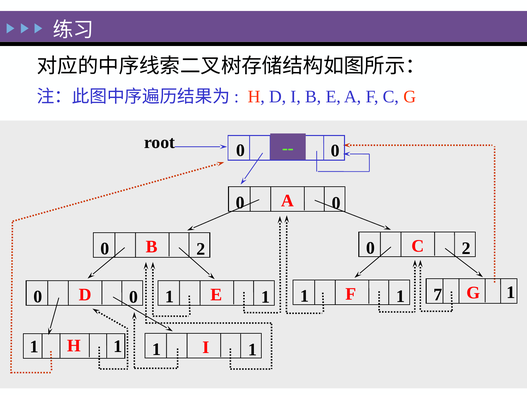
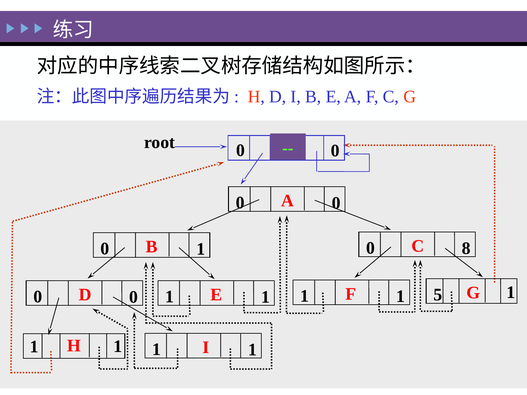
2: 2 -> 8 (466, 249)
2: 2 -> 1 (201, 249)
7: 7 -> 5 (438, 295)
